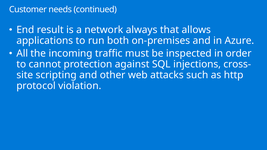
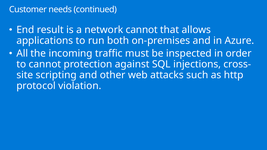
network always: always -> cannot (142, 30)
